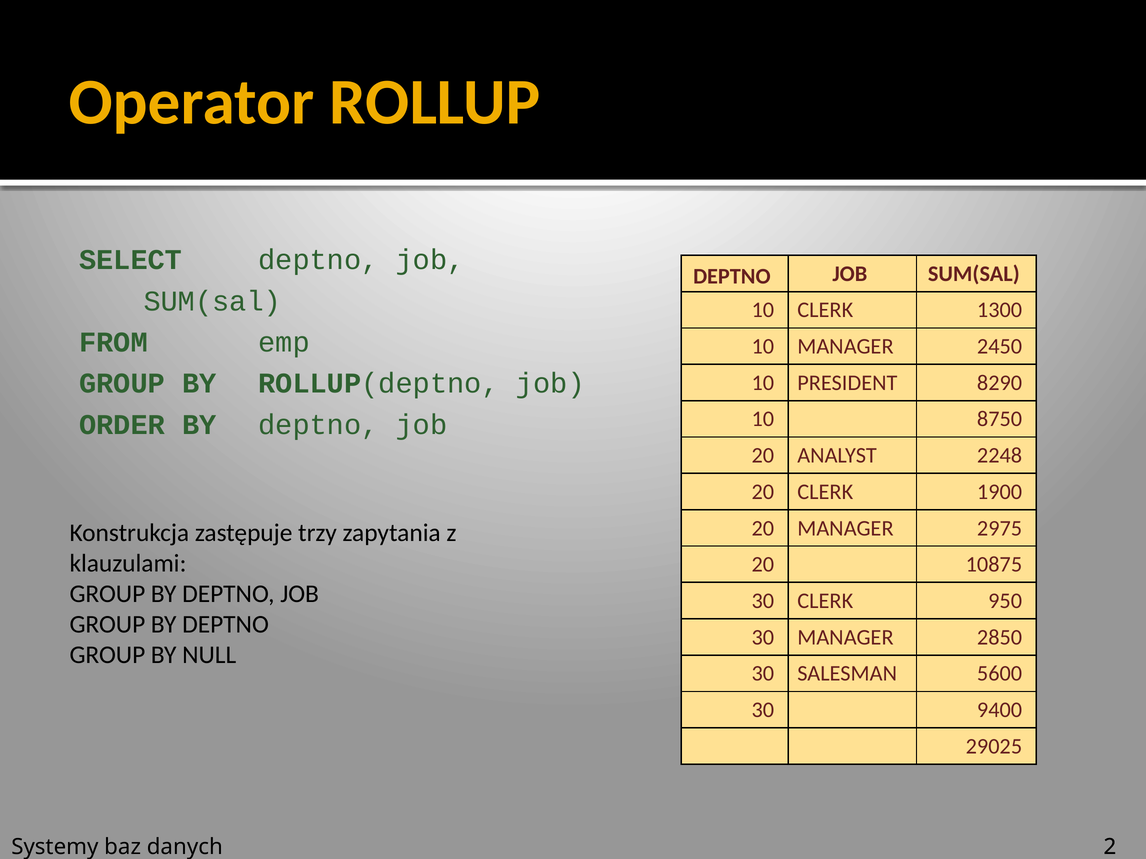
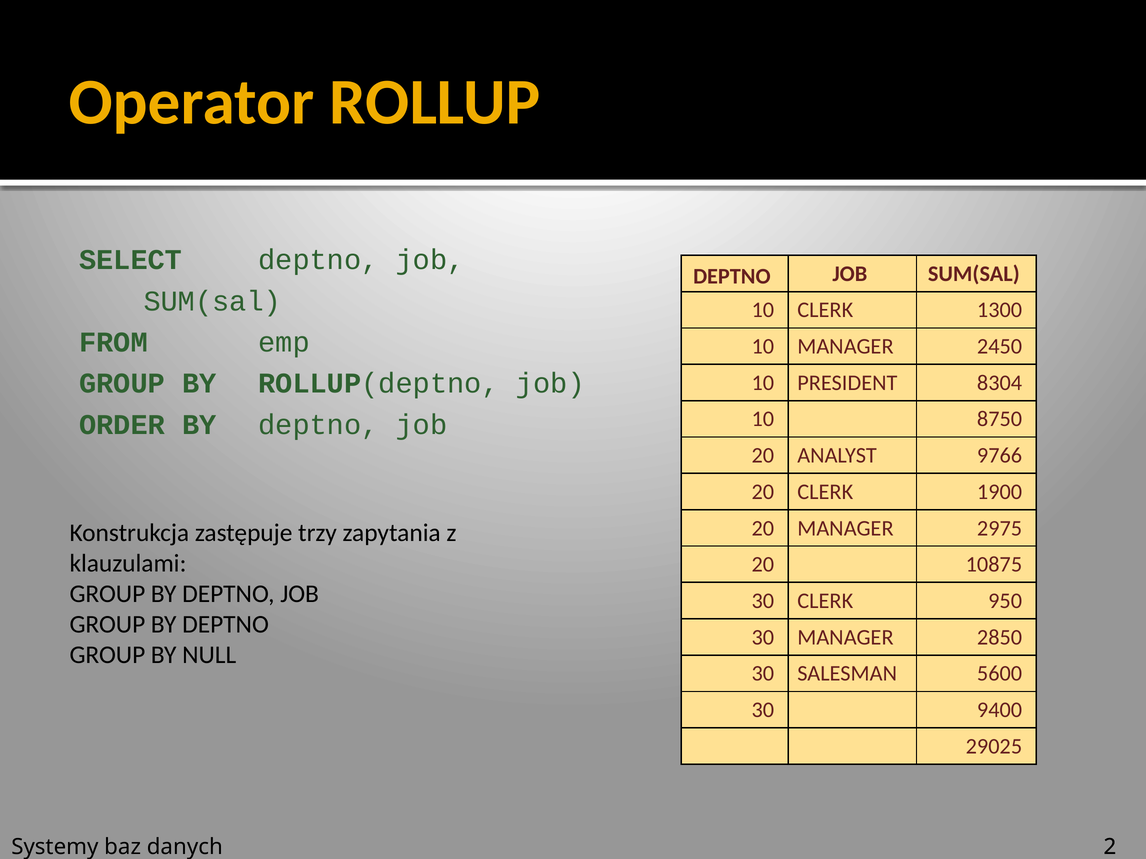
8290: 8290 -> 8304 (1000, 383)
2248: 2248 -> 9766 (1000, 456)
